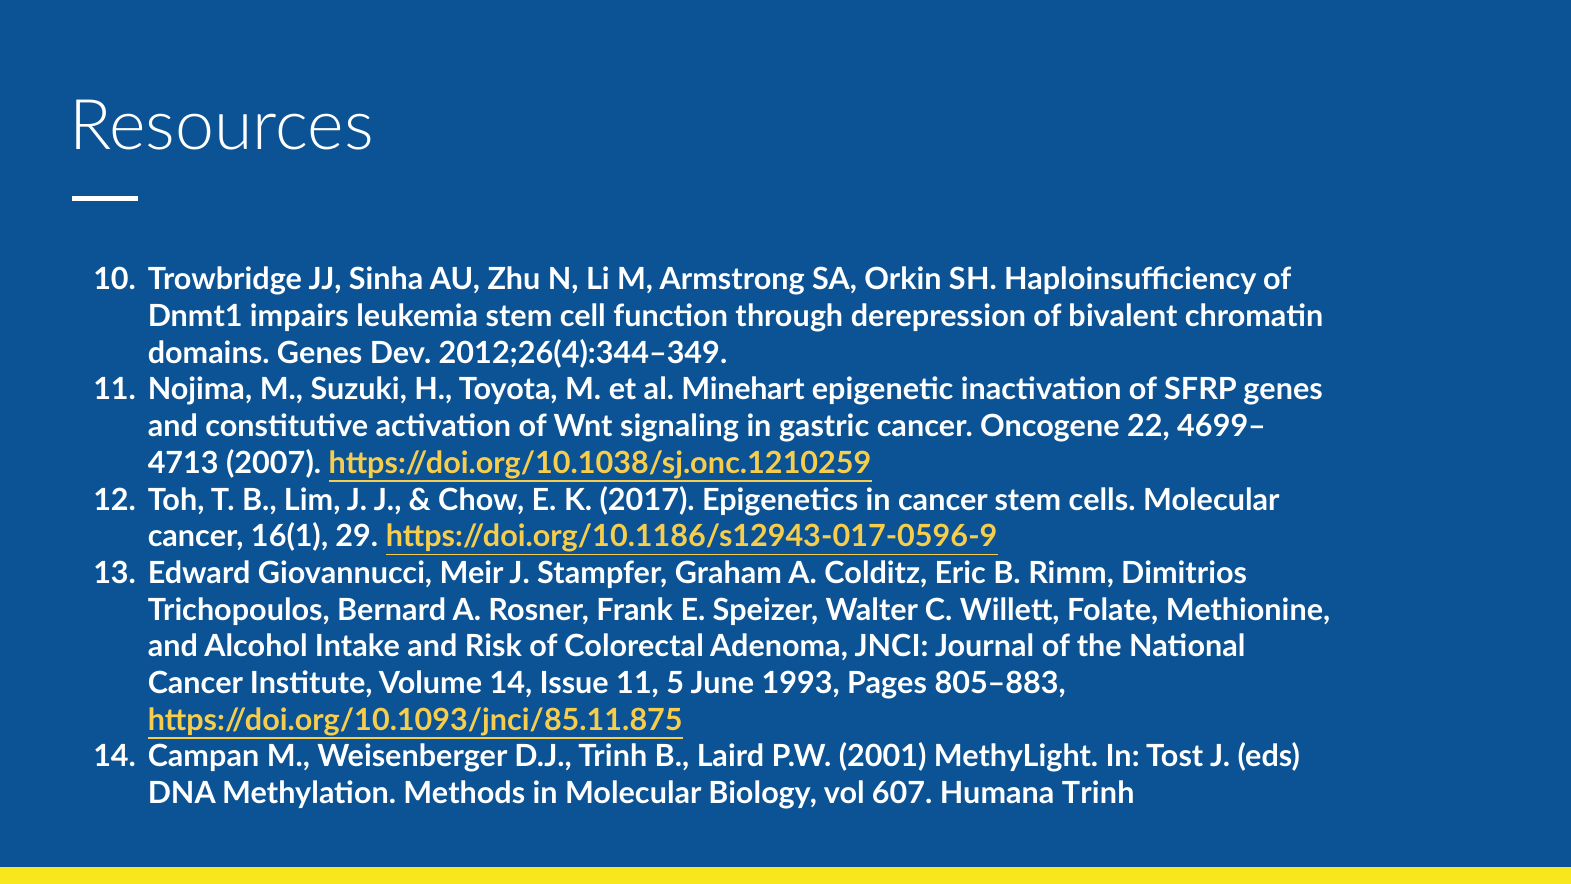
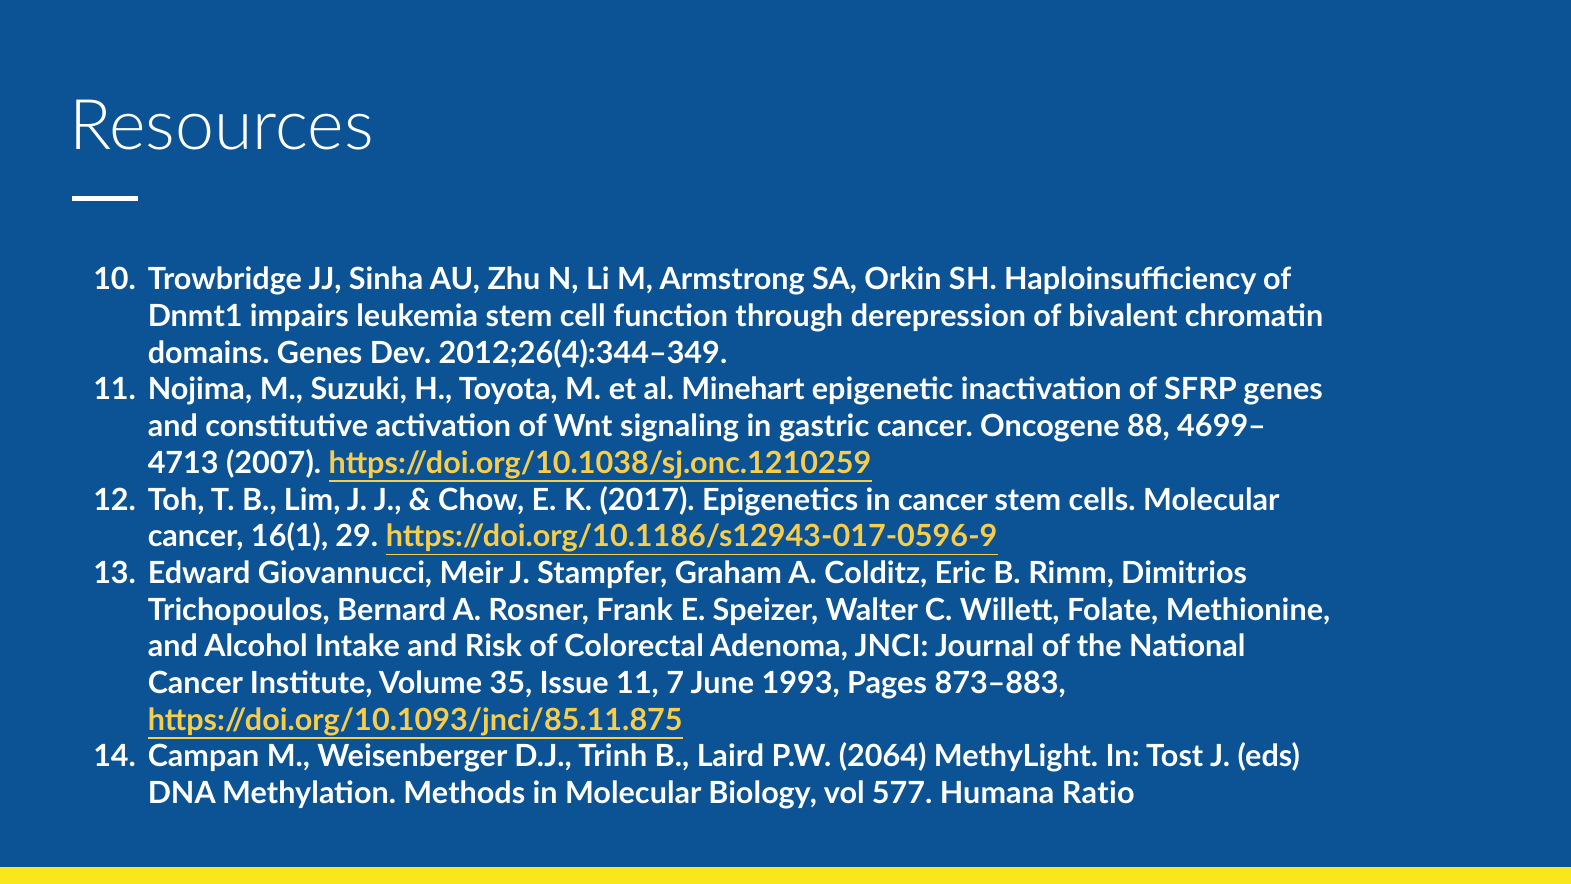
22: 22 -> 88 (1148, 426)
Volume 14: 14 -> 35 (511, 683)
5: 5 -> 7 (675, 683)
805–883: 805–883 -> 873–883 (1000, 683)
2001: 2001 -> 2064 (883, 757)
607: 607 -> 577 (902, 793)
Humana Trinh: Trinh -> Ratio (1098, 793)
